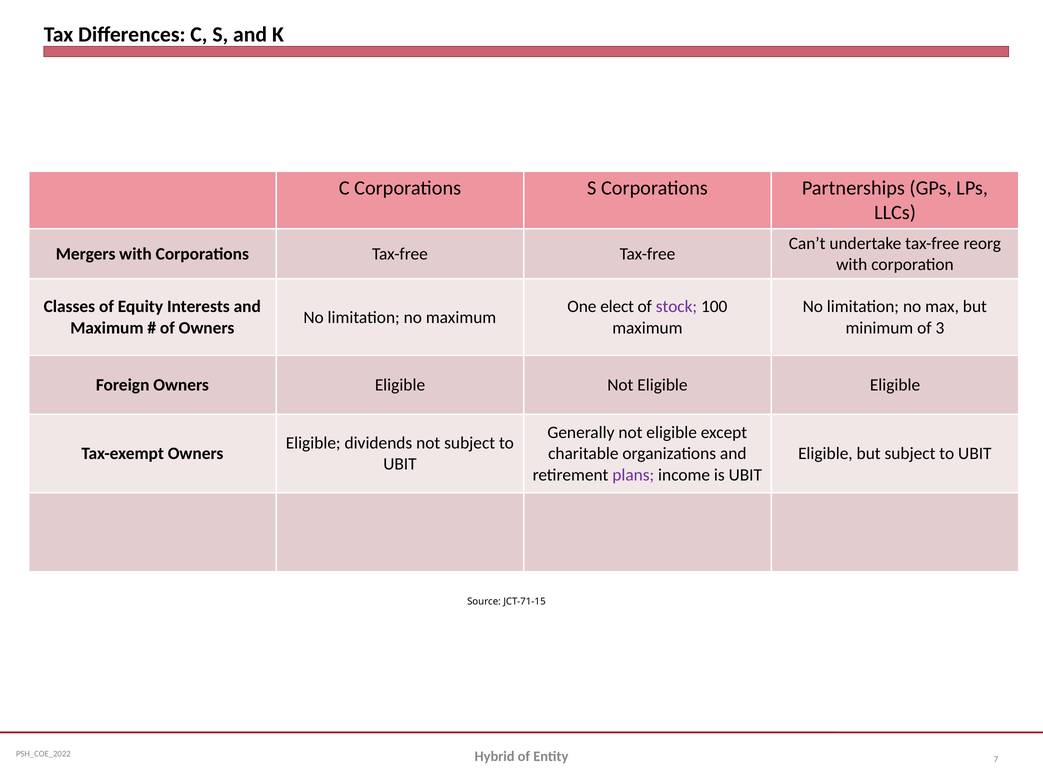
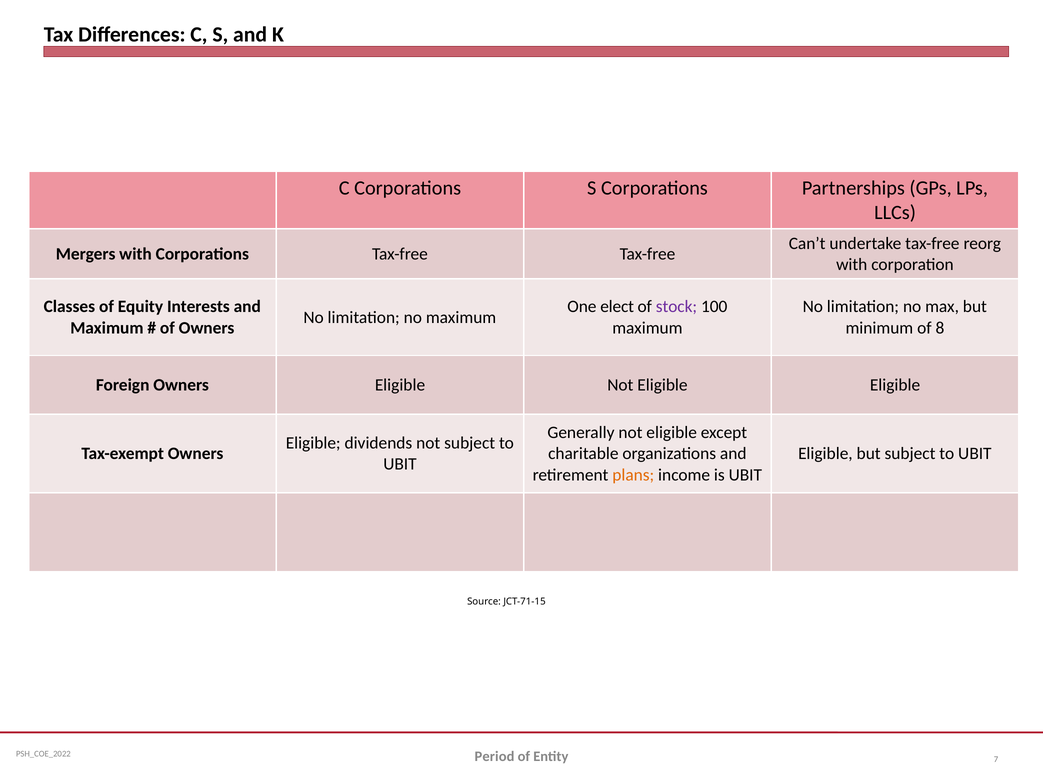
3: 3 -> 8 (940, 328)
plans colour: purple -> orange (633, 475)
Hybrid: Hybrid -> Period (495, 757)
